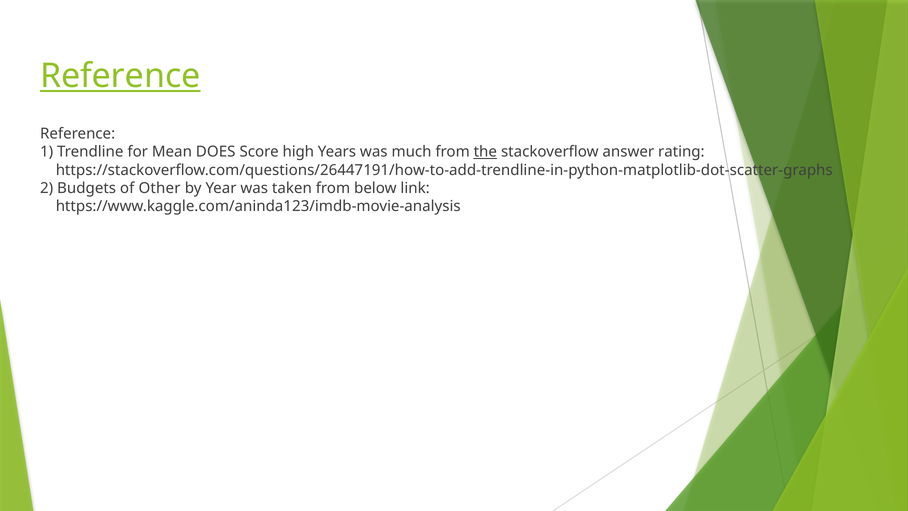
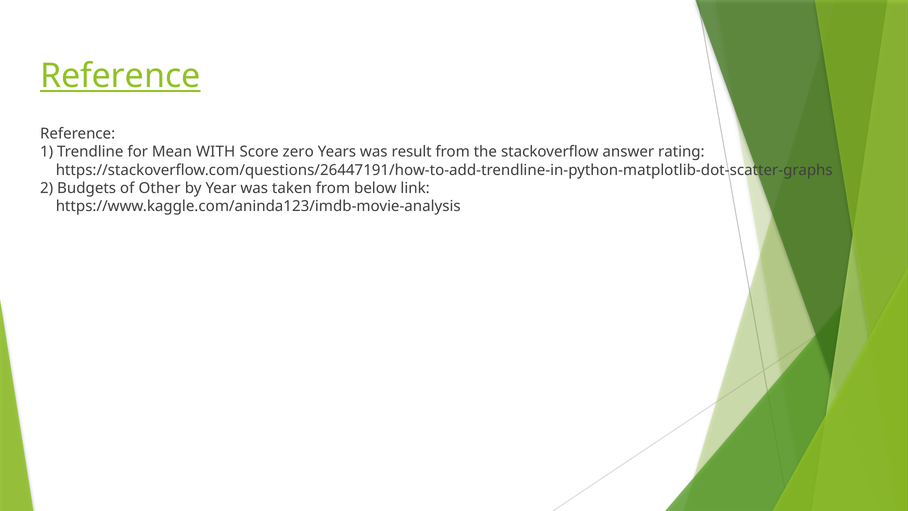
DOES: DOES -> WITH (216, 152)
high: high -> zero (298, 152)
much: much -> result (412, 152)
the underline: present -> none (485, 152)
